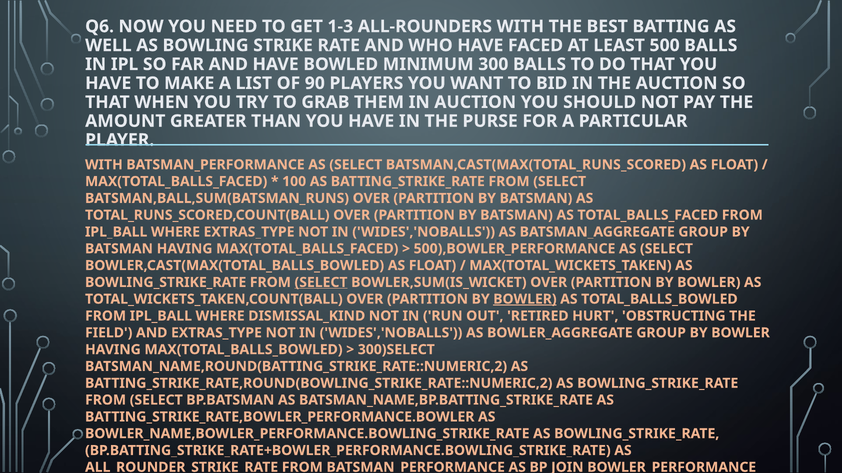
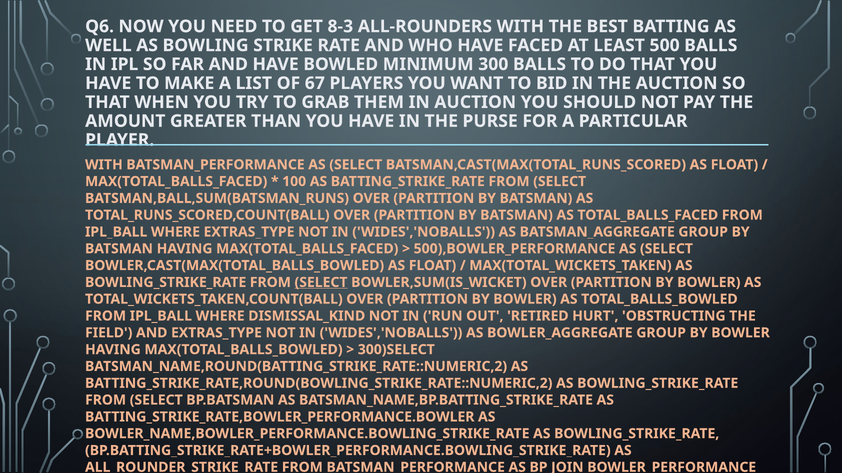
1-3: 1-3 -> 8-3 (340, 26)
90: 90 -> 67 (315, 83)
BOWLER underline: present -> none (525, 300)
